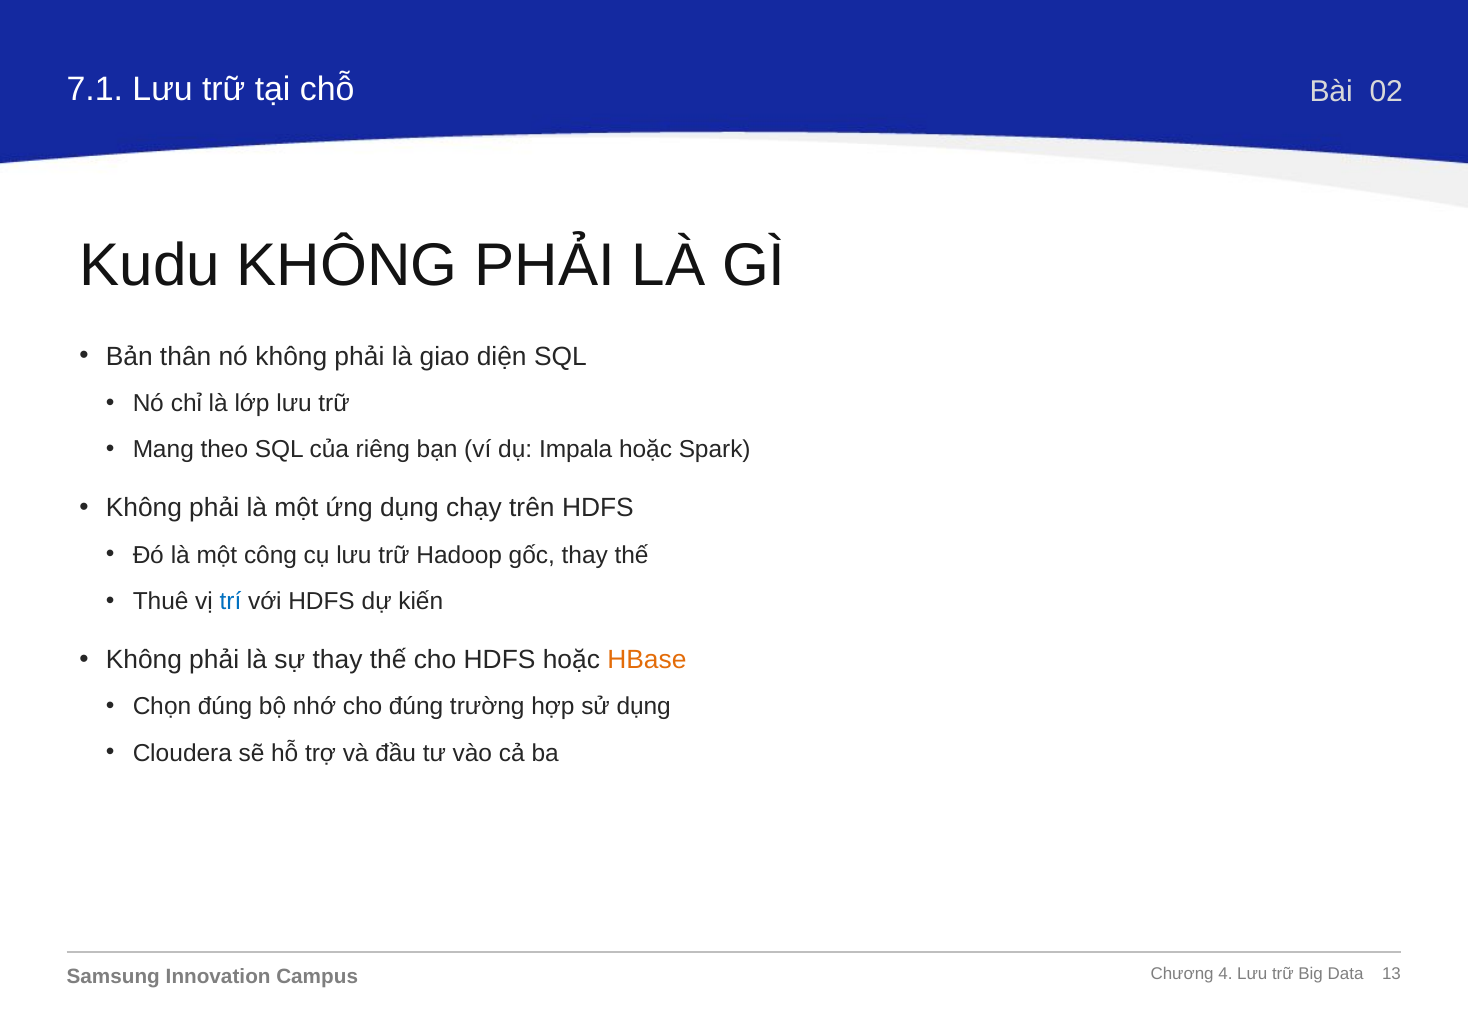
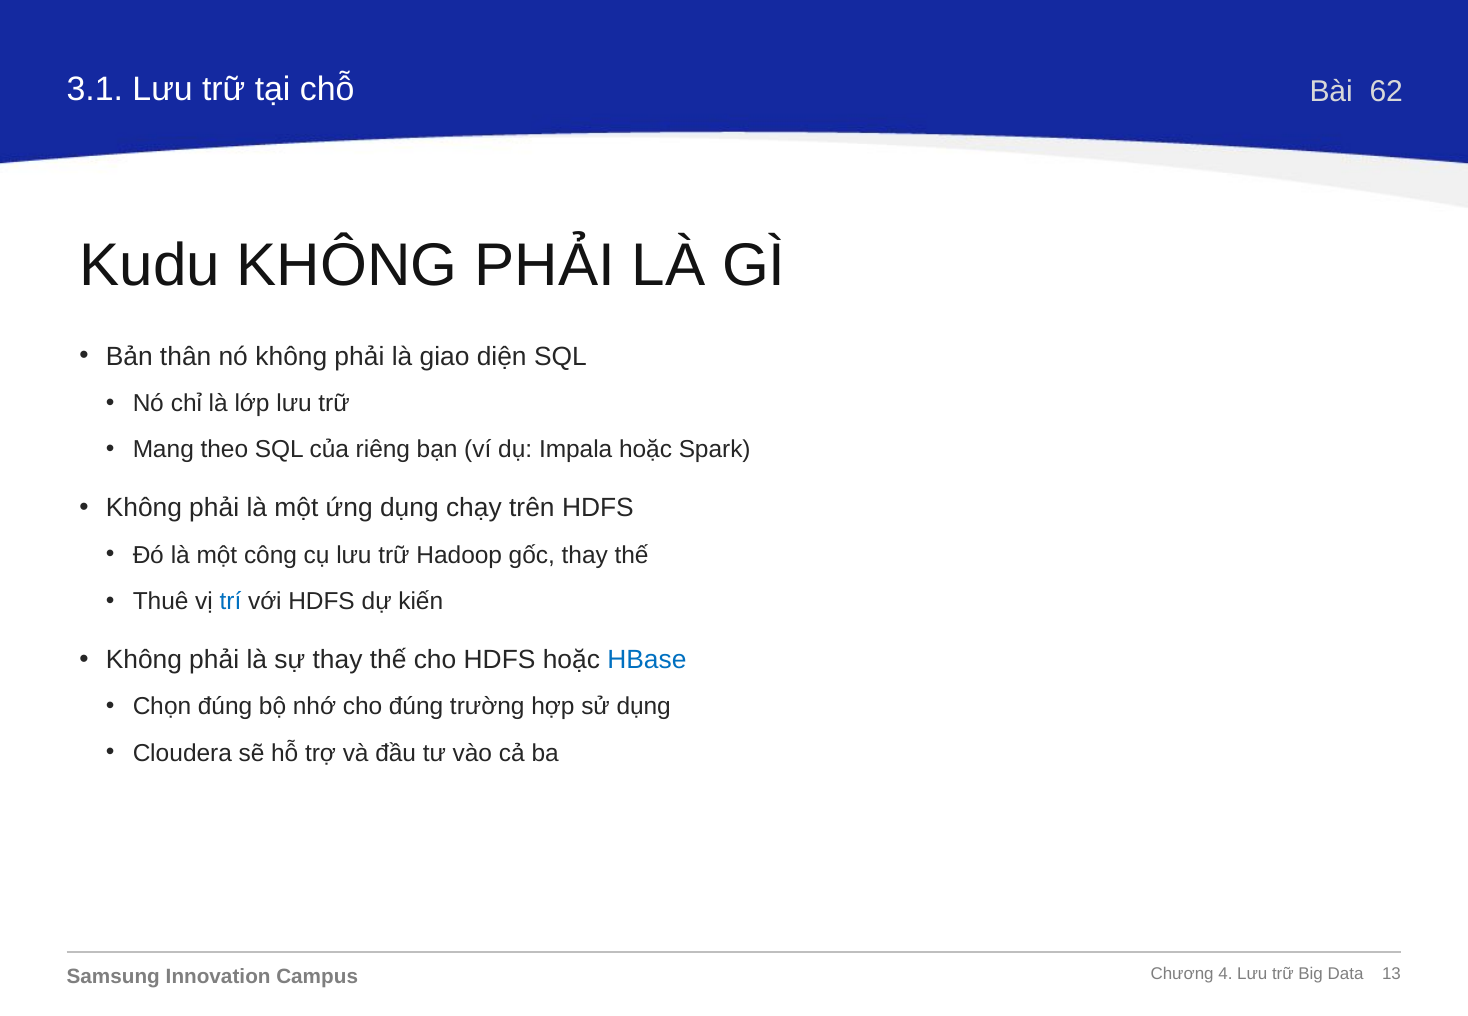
7.1: 7.1 -> 3.1 (95, 89)
02: 02 -> 62 (1386, 92)
HBase colour: orange -> blue (647, 660)
